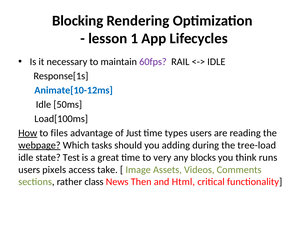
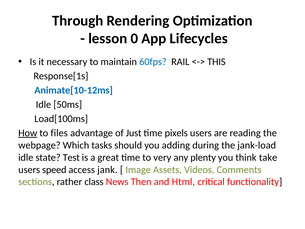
Blocking: Blocking -> Through (78, 21)
1: 1 -> 0 (134, 38)
60fps colour: purple -> blue (153, 62)
IDLE: IDLE -> THIS (216, 62)
types: types -> pixels (176, 133)
webpage underline: present -> none (39, 145)
tree-load: tree-load -> jank-load (257, 145)
blocks: blocks -> plenty (203, 157)
runs: runs -> take (268, 157)
pixels: pixels -> speed (54, 169)
take: take -> jank (107, 169)
